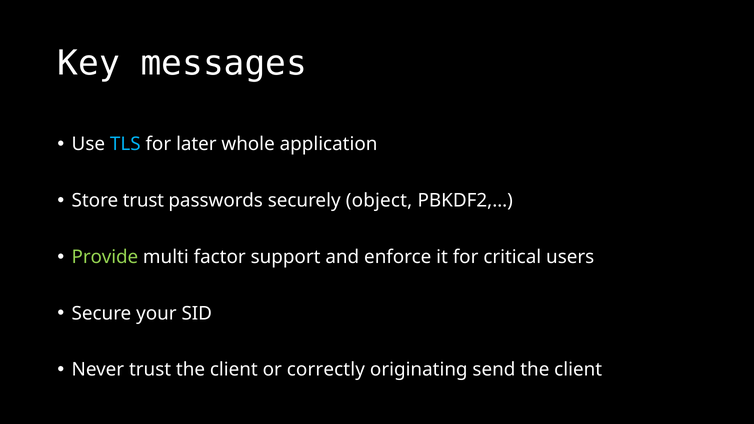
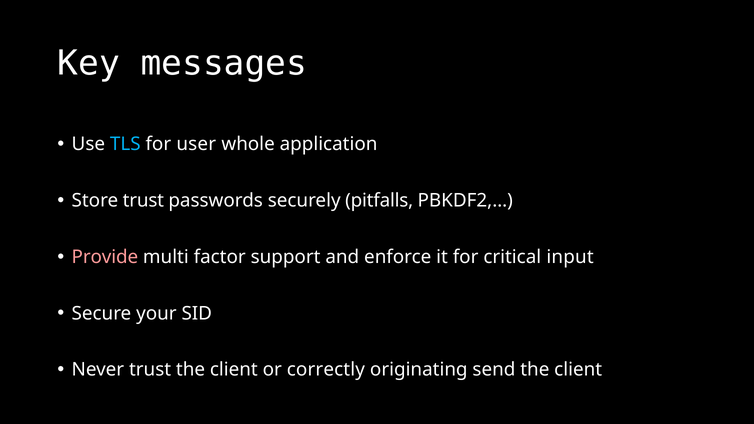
later: later -> user (196, 144)
object: object -> pitfalls (379, 201)
Provide colour: light green -> pink (105, 257)
users: users -> input (570, 257)
